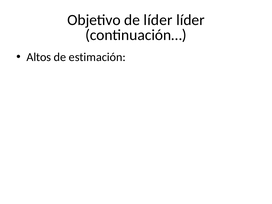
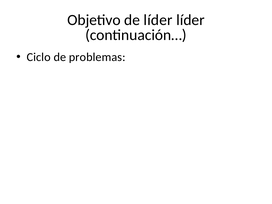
Altos: Altos -> Ciclo (39, 57)
estimación: estimación -> problemas (97, 57)
